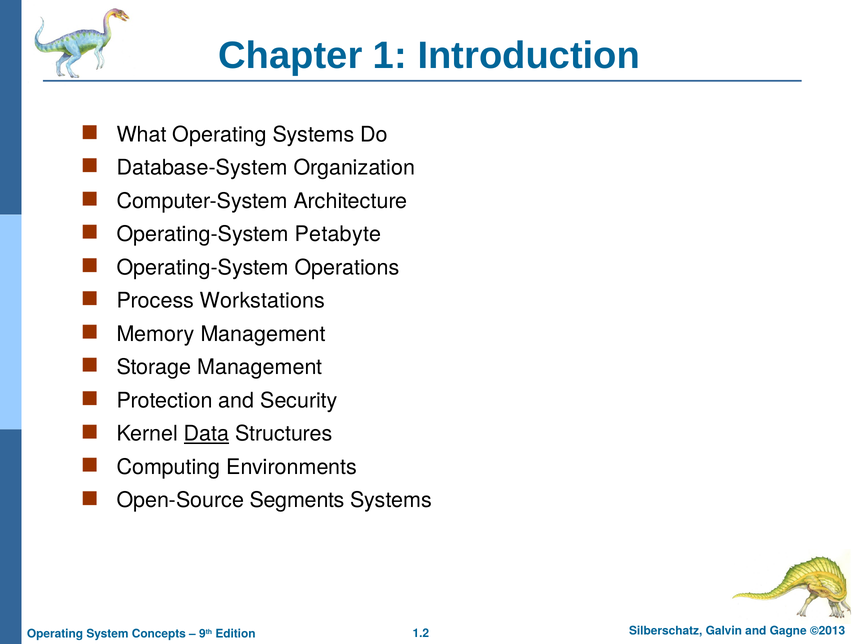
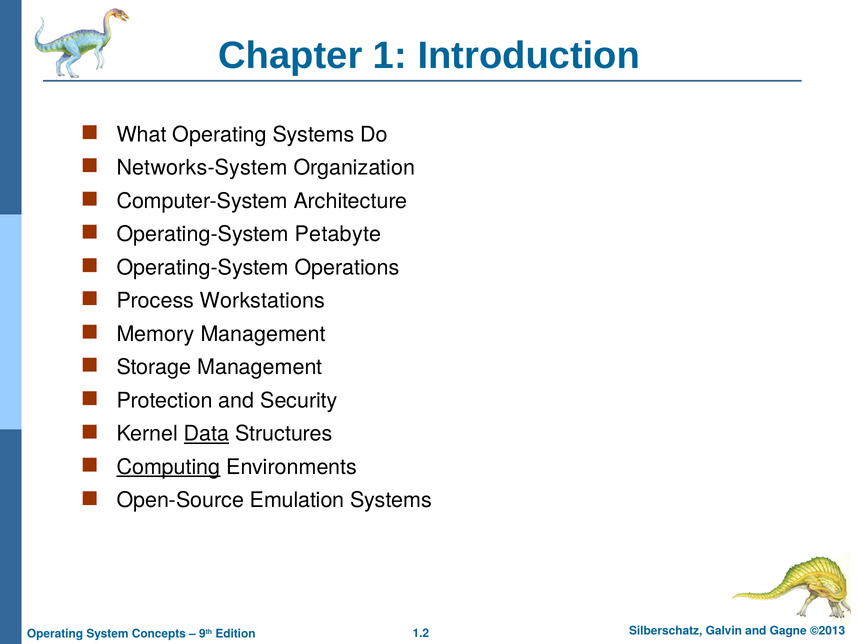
Database-System: Database-System -> Networks-System (202, 168)
Computing underline: none -> present (168, 467)
Segments: Segments -> Emulation (297, 501)
